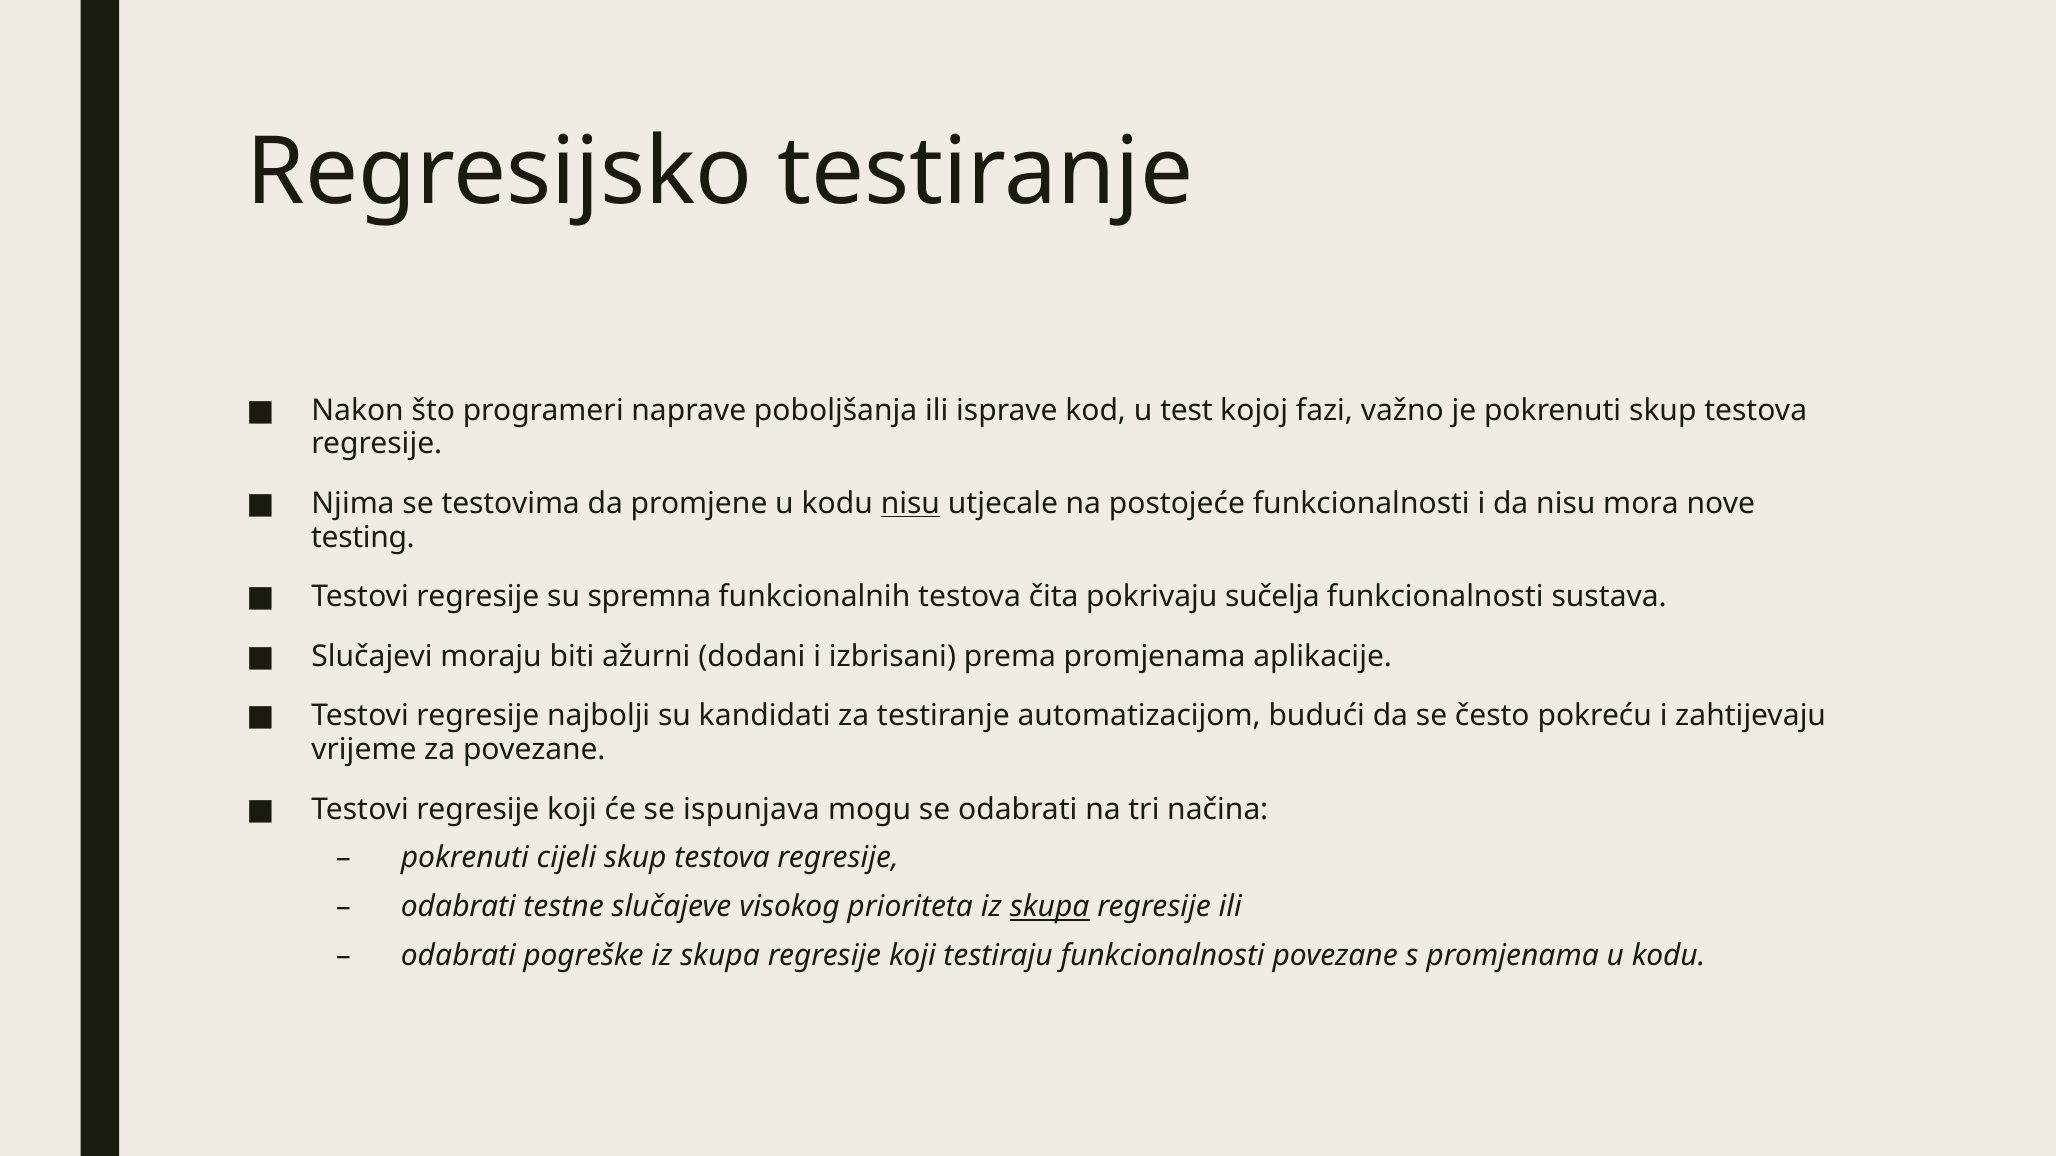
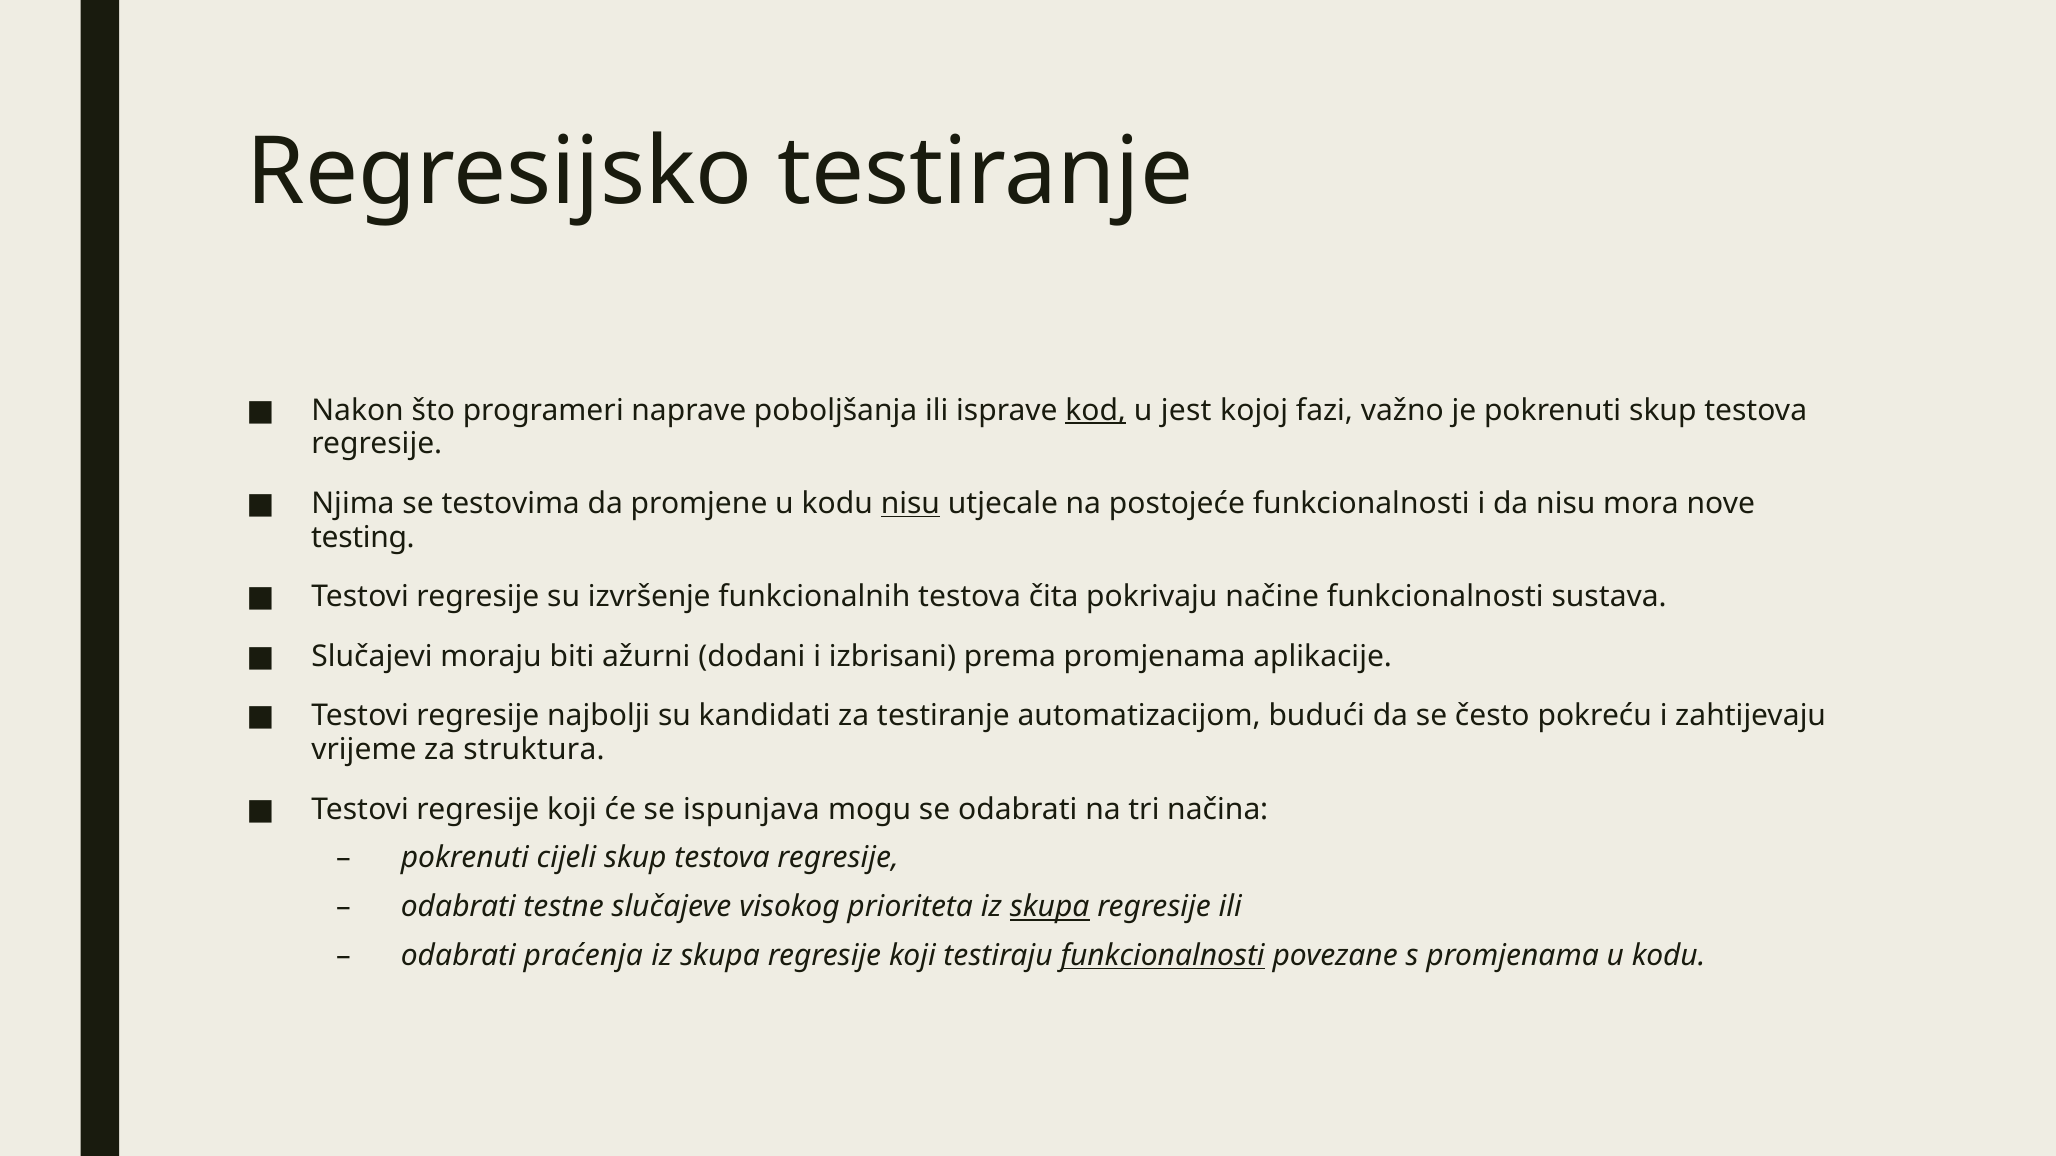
kod underline: none -> present (1096, 410)
test: test -> jest (1186, 410)
spremna: spremna -> izvršenje (649, 597)
sučelja: sučelja -> načine (1272, 597)
za povezane: povezane -> struktura (534, 750)
pogreške: pogreške -> praćenja (583, 956)
funkcionalnosti underline: none -> present (1163, 956)
